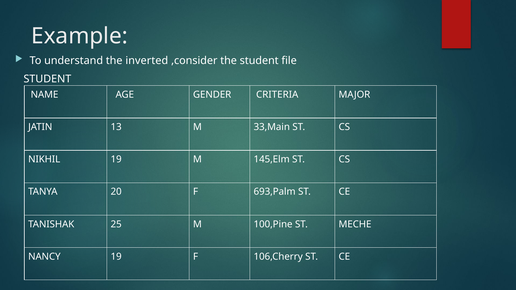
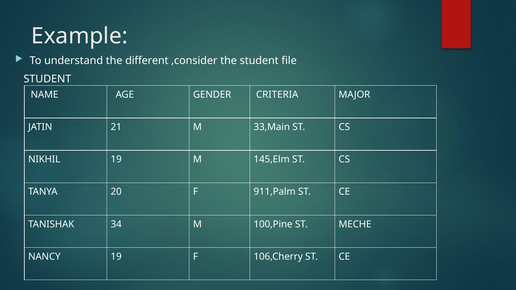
inverted: inverted -> different (147, 61)
13: 13 -> 21 (116, 127)
693,Palm: 693,Palm -> 911,Palm (275, 192)
25: 25 -> 34 (116, 224)
